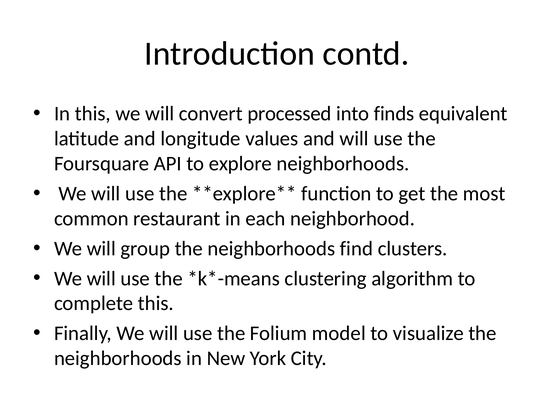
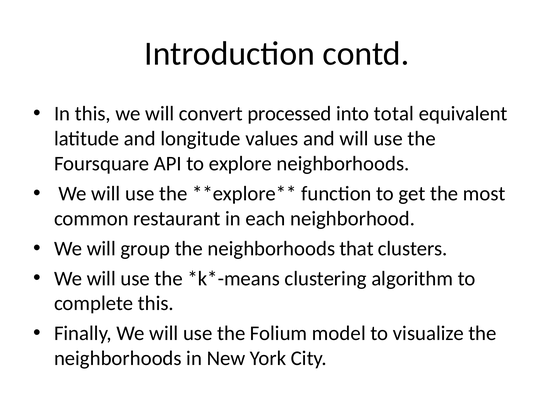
finds: finds -> total (394, 114)
find: find -> that (357, 248)
